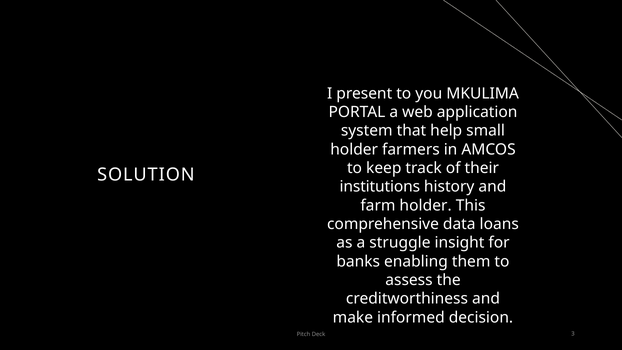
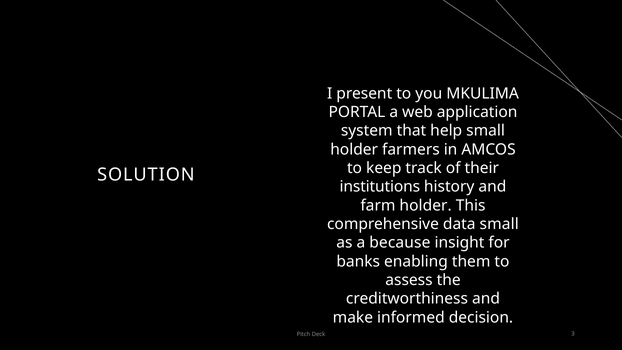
data loans: loans -> small (499, 224)
struggle: struggle -> because (400, 243)
